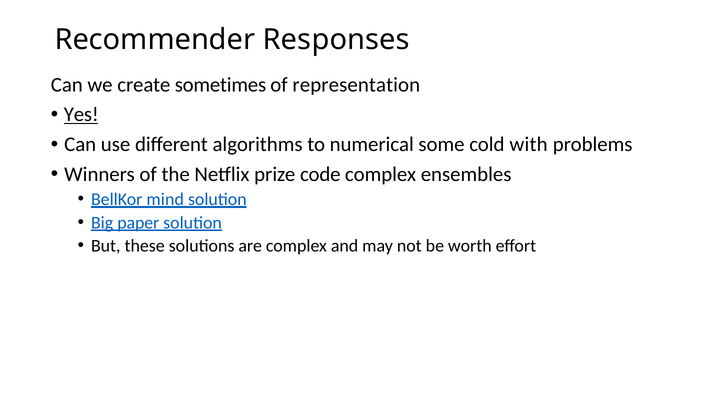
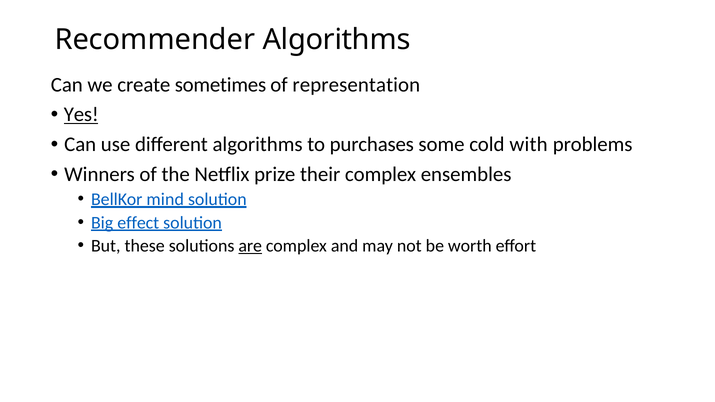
Recommender Responses: Responses -> Algorithms (336, 40)
numerical: numerical -> purchases (372, 145)
code: code -> their (320, 174)
paper: paper -> effect (138, 223)
are underline: none -> present (250, 246)
